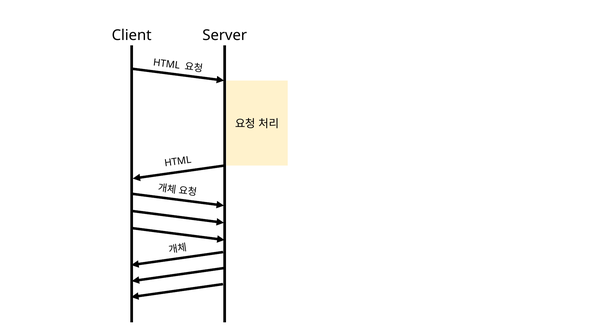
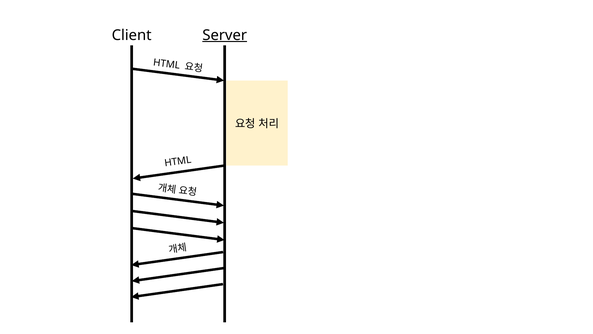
Server underline: none -> present (225, 35)
